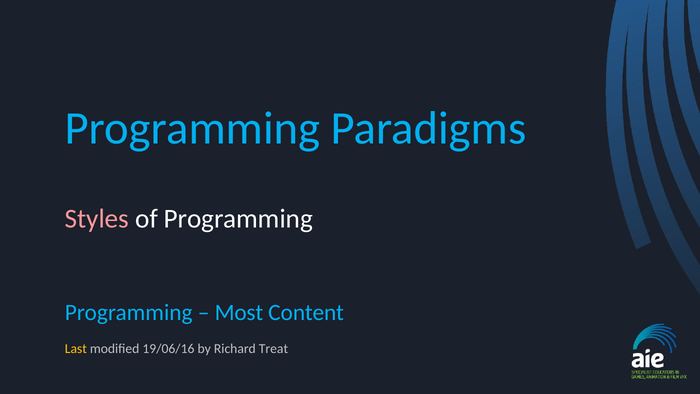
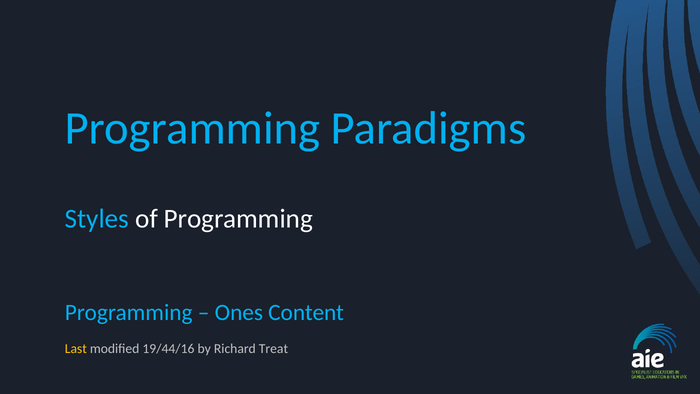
Styles colour: pink -> light blue (97, 219)
Most: Most -> Ones (239, 312)
19/06/16: 19/06/16 -> 19/44/16 (168, 348)
